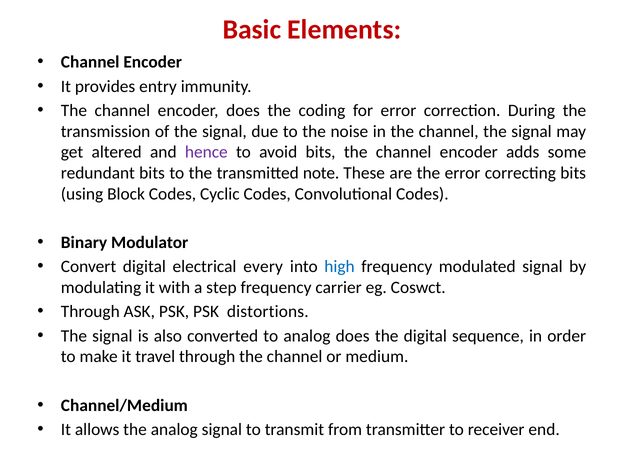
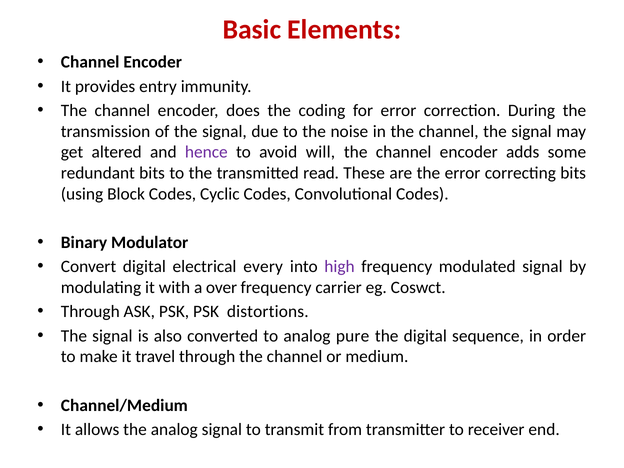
avoid bits: bits -> will (320, 152)
note: note -> read (321, 173)
high colour: blue -> purple (340, 267)
step: step -> over (222, 287)
analog does: does -> pure (353, 336)
